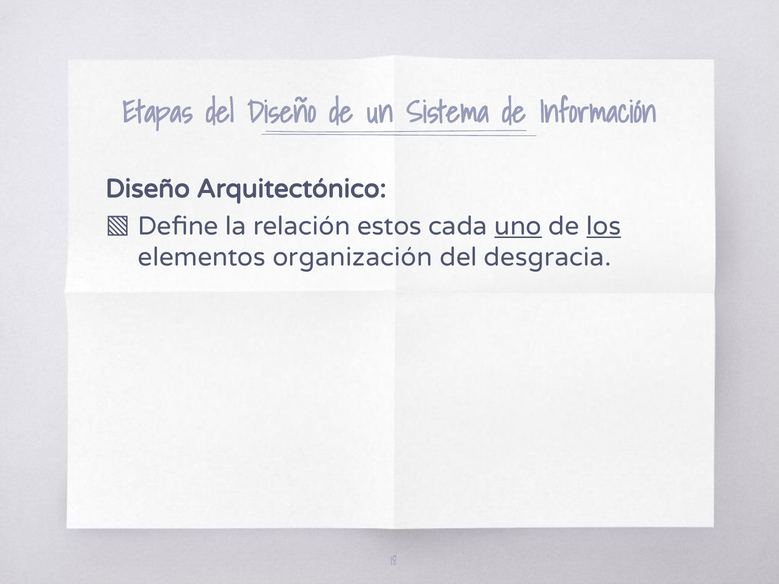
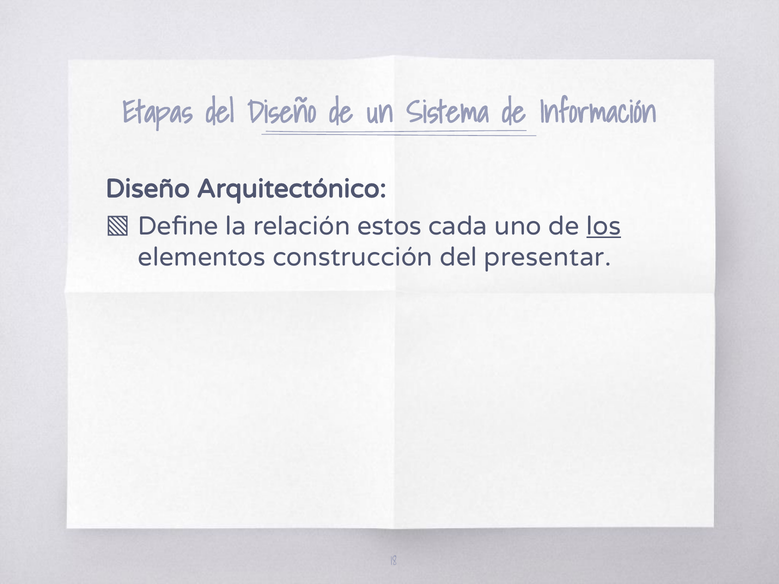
uno underline: present -> none (518, 226)
organización: organización -> construcción (353, 257)
desgracia: desgracia -> presentar (548, 257)
